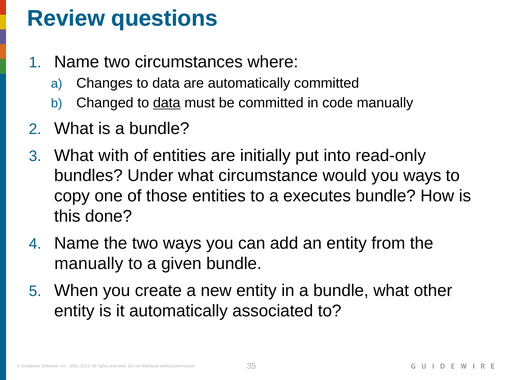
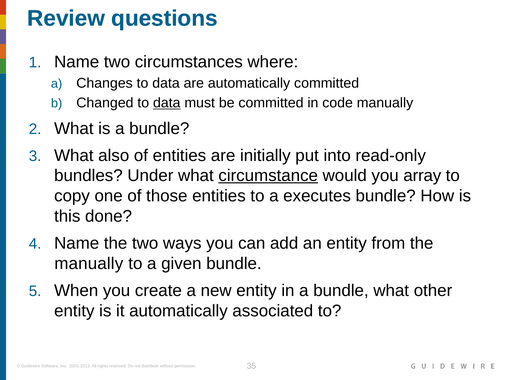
with: with -> also (114, 156)
circumstance underline: none -> present (268, 176)
you ways: ways -> array (422, 176)
